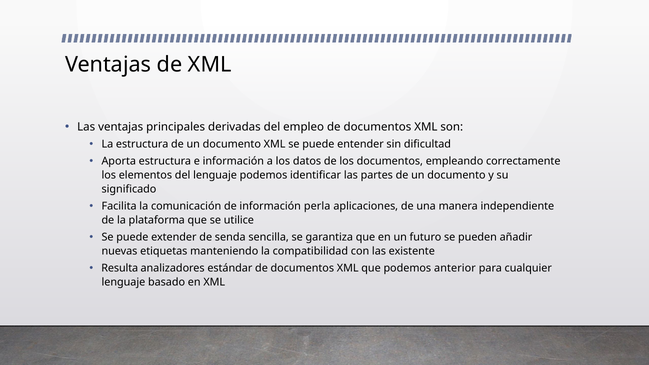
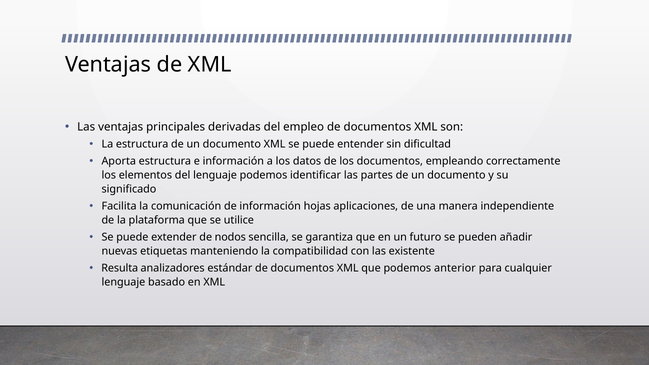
perla: perla -> hojas (317, 206)
senda: senda -> nodos (230, 237)
